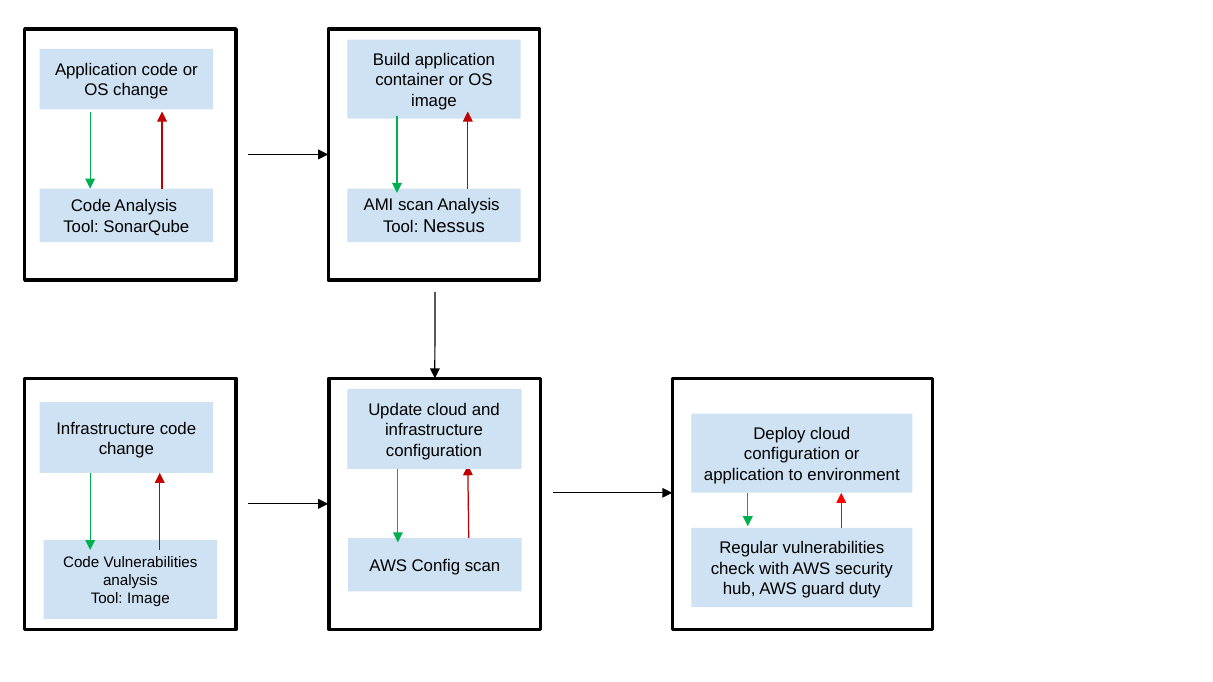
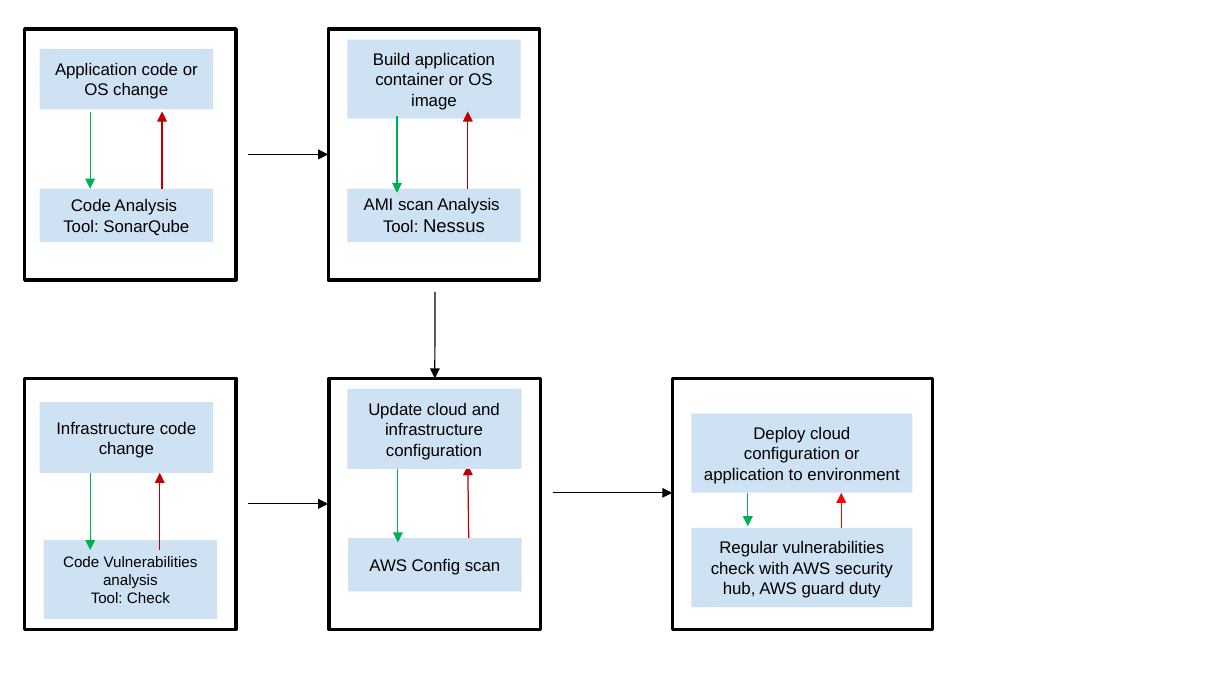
Tool Image: Image -> Check (148, 599)
